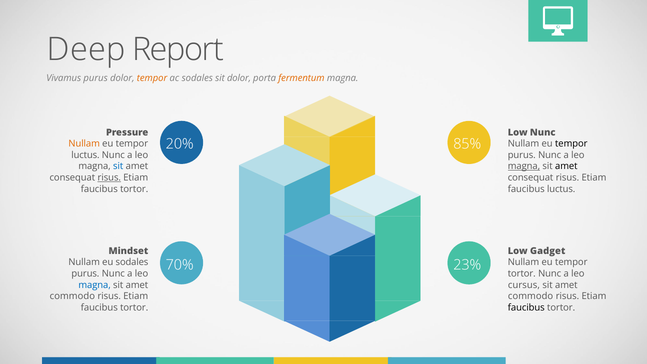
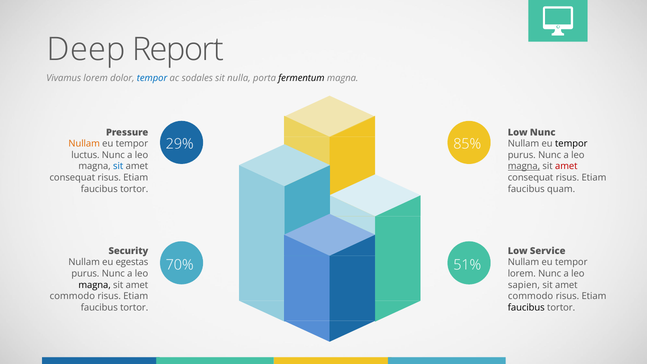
Vivamus purus: purus -> lorem (96, 78)
tempor colour: orange -> blue (152, 78)
sit dolor: dolor -> nulla (239, 78)
fermentum colour: orange -> black (301, 78)
20%: 20% -> 29% (180, 144)
amet colour: black -> red (566, 166)
risus underline: present -> none (109, 178)
faucibus luctus: luctus -> quam (561, 189)
Mindset: Mindset -> Security (128, 251)
Gadget: Gadget -> Service (548, 251)
eu sodales: sodales -> egestas (132, 262)
23%: 23% -> 51% (467, 265)
tortor: tortor -> lorem (522, 274)
magna colour: blue -> black (95, 285)
cursus: cursus -> sapien (524, 285)
